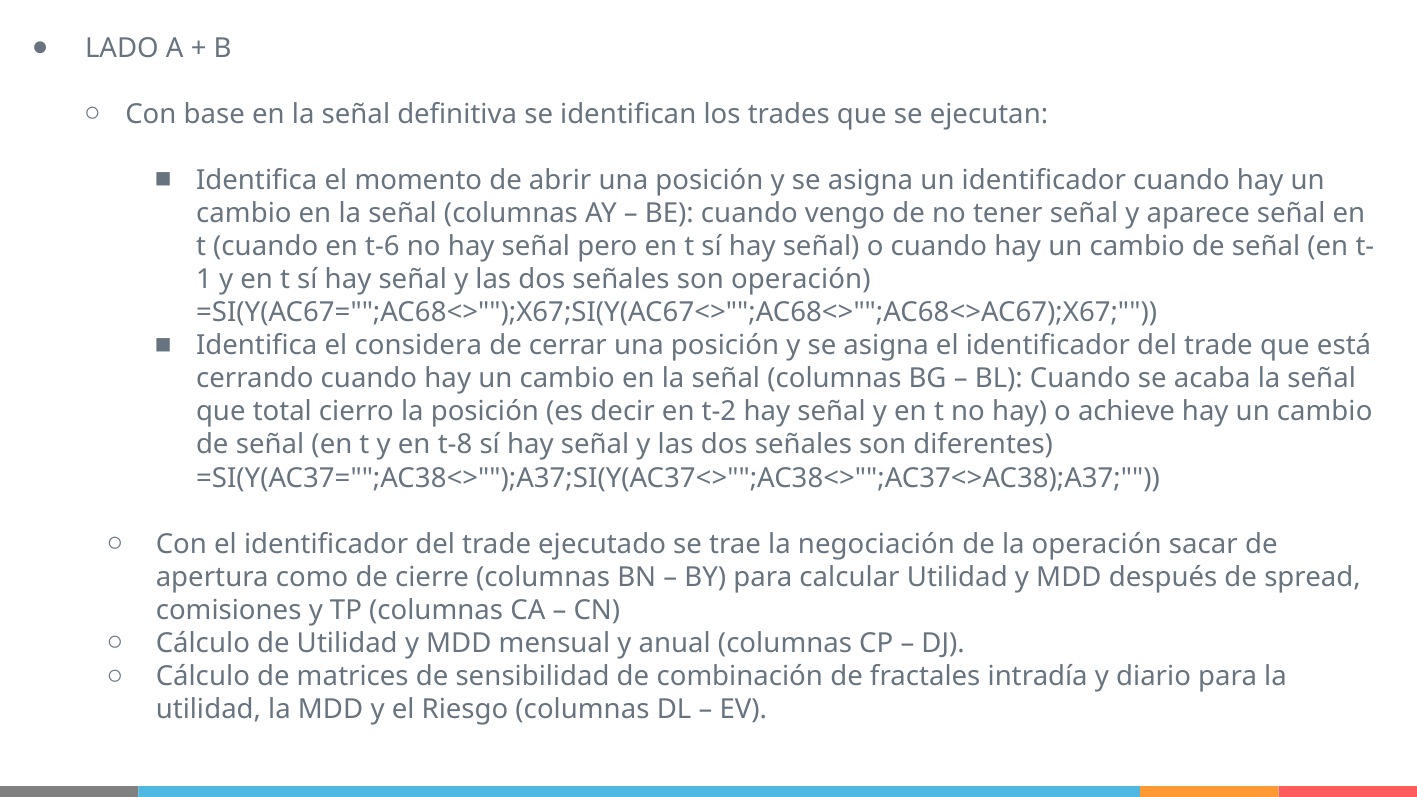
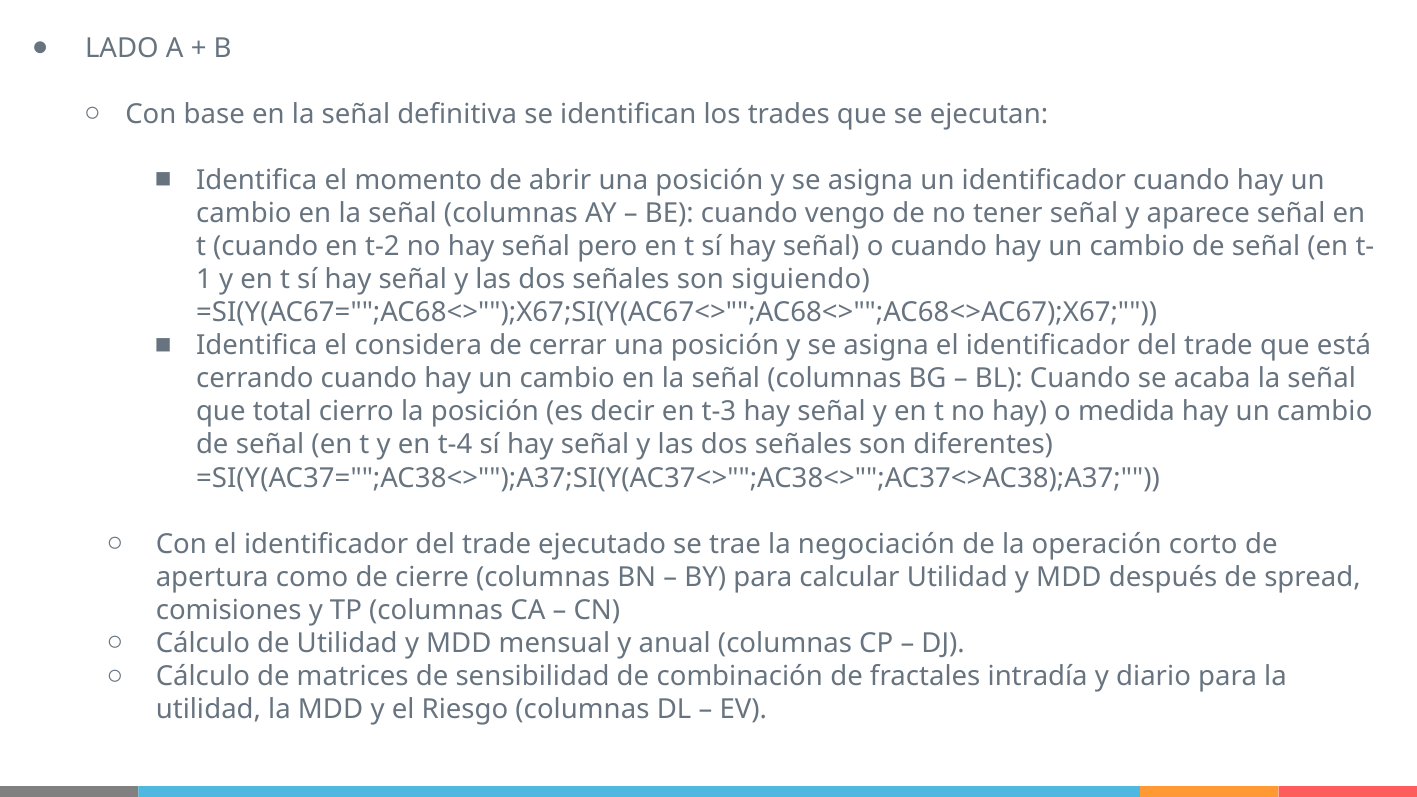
t-6: t-6 -> t-2 (382, 246)
son operación: operación -> siguiendo (801, 279)
t-2: t-2 -> t-3 (719, 412)
achieve: achieve -> medida (1126, 412)
t-8: t-8 -> t-4 (455, 445)
sacar: sacar -> corto (1203, 544)
